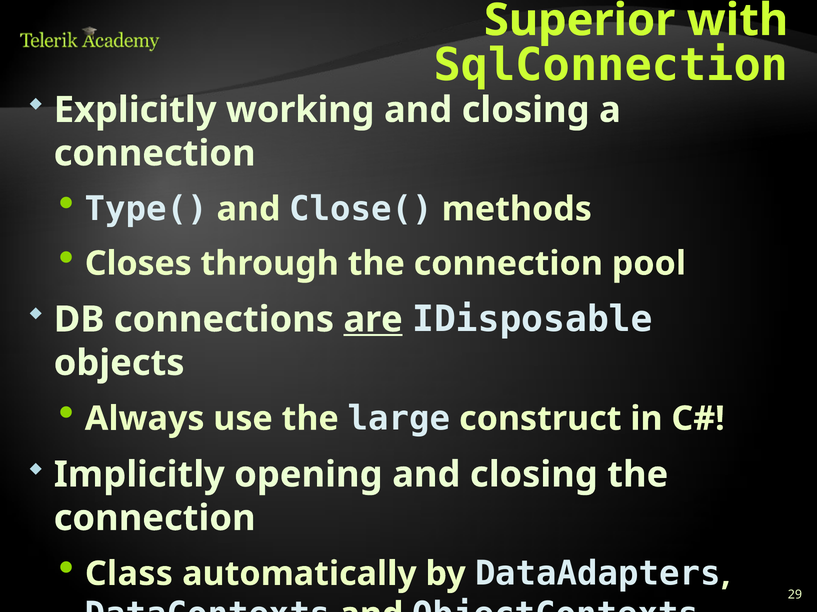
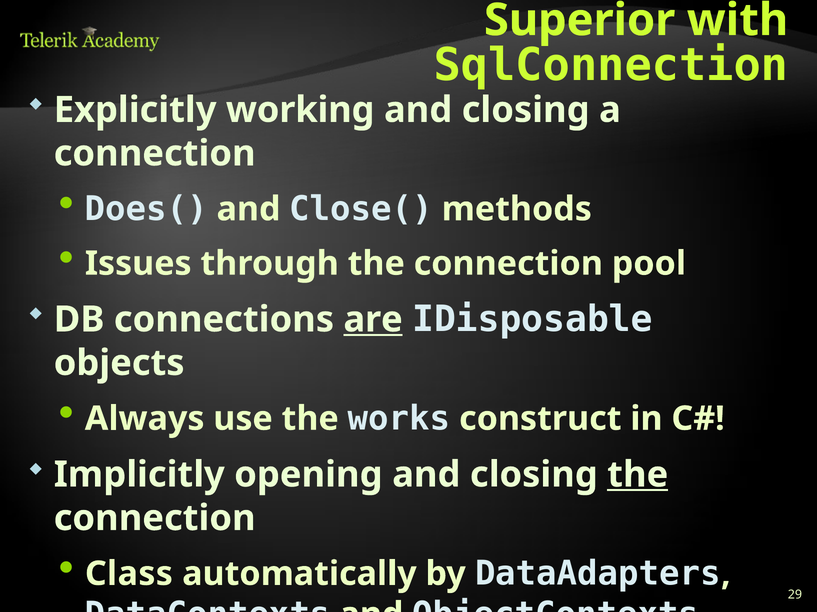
Type(: Type( -> Does( (146, 209)
Closes: Closes -> Issues (138, 264)
large: large -> works (399, 419)
the underline: none -> present (638, 475)
